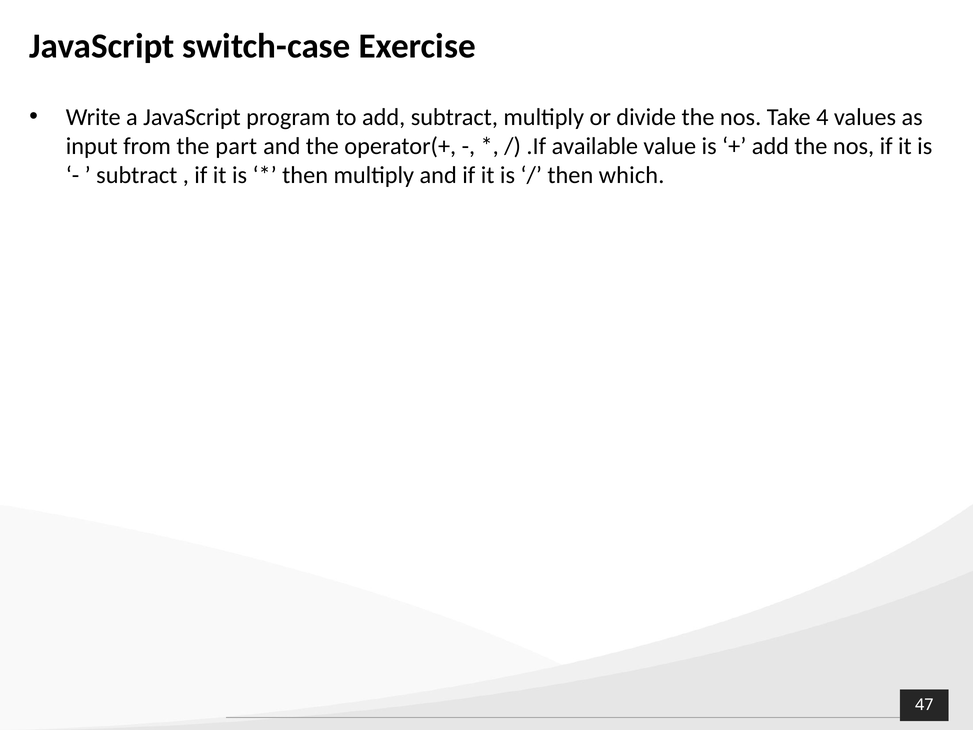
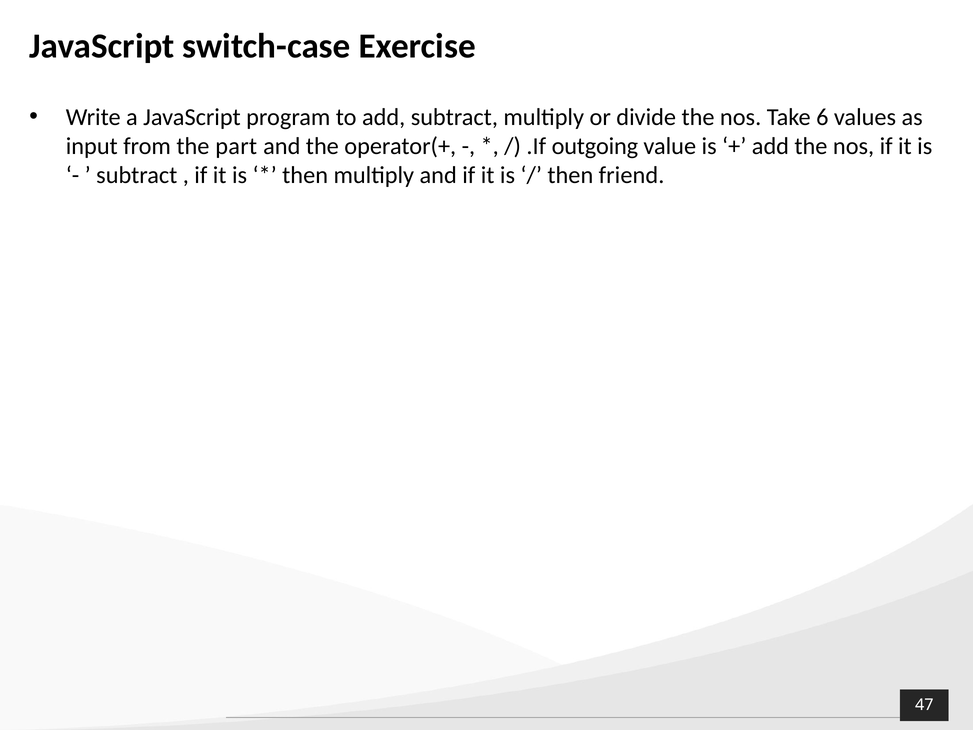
4: 4 -> 6 (822, 117)
available: available -> outgoing (595, 146)
which: which -> friend (632, 175)
